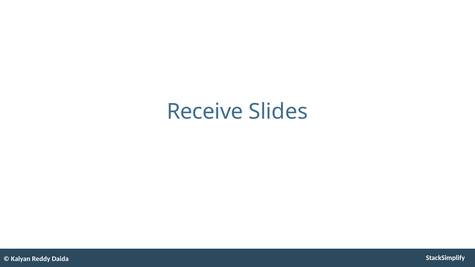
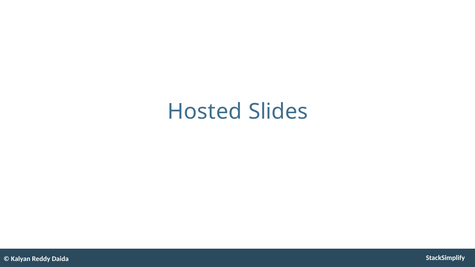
Receive: Receive -> Hosted (205, 112)
